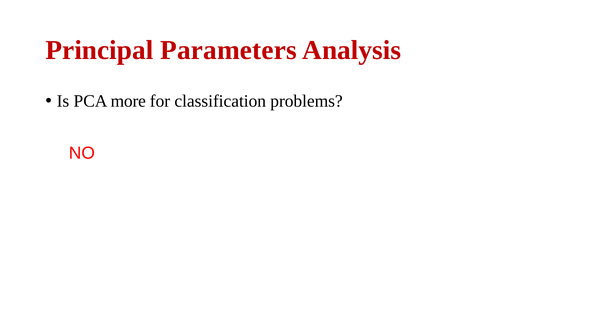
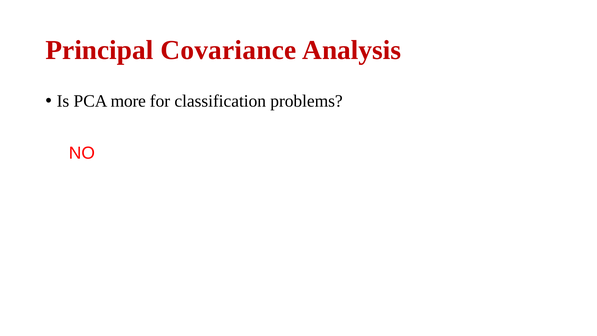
Parameters: Parameters -> Covariance (228, 50)
